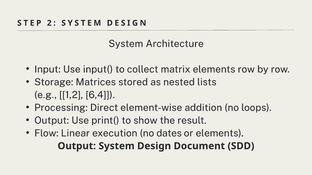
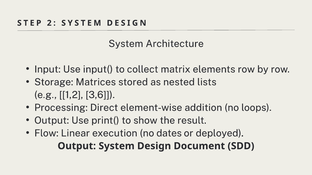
6,4: 6,4 -> 3,6 (100, 95)
or elements: elements -> deployed (220, 134)
